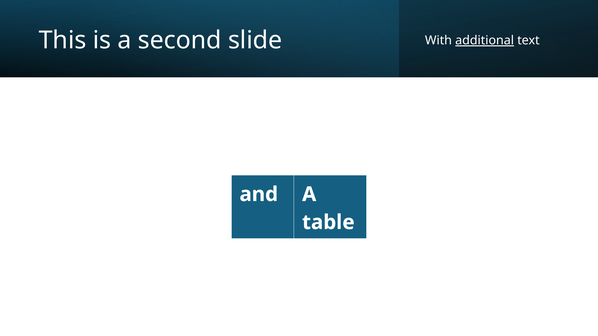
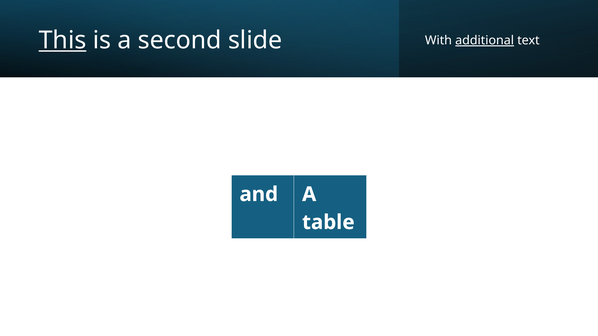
This underline: none -> present (63, 40)
